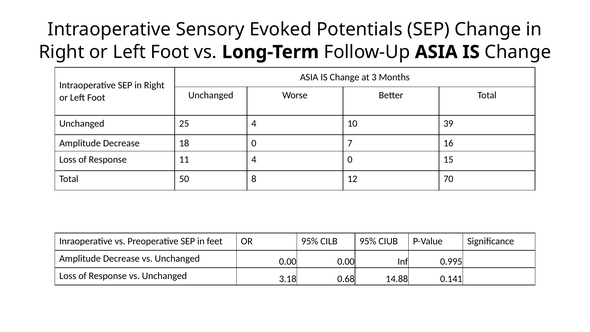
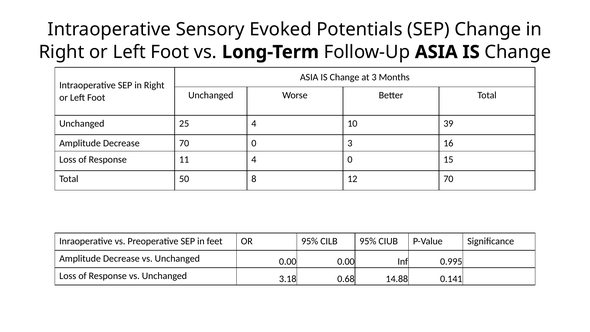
Decrease 18: 18 -> 70 (184, 143)
0 7: 7 -> 3 (350, 143)
